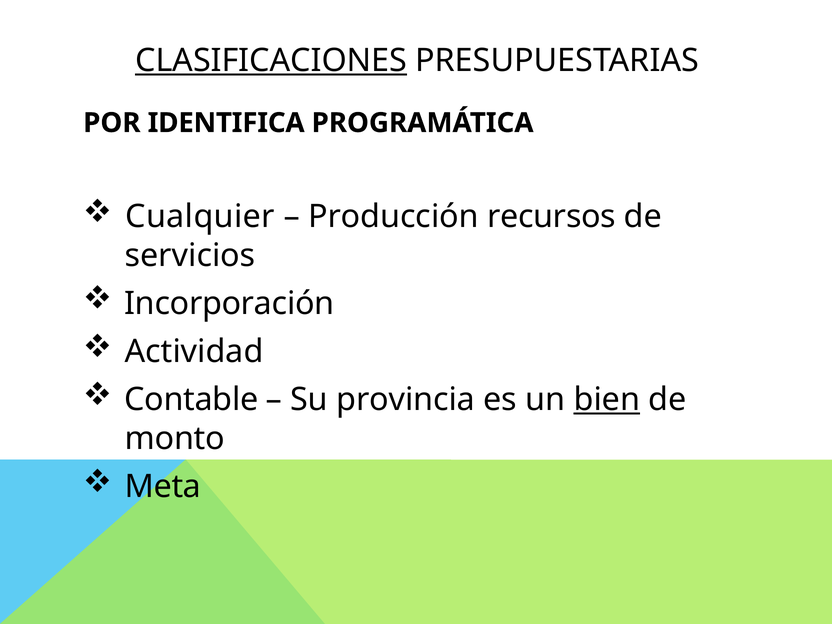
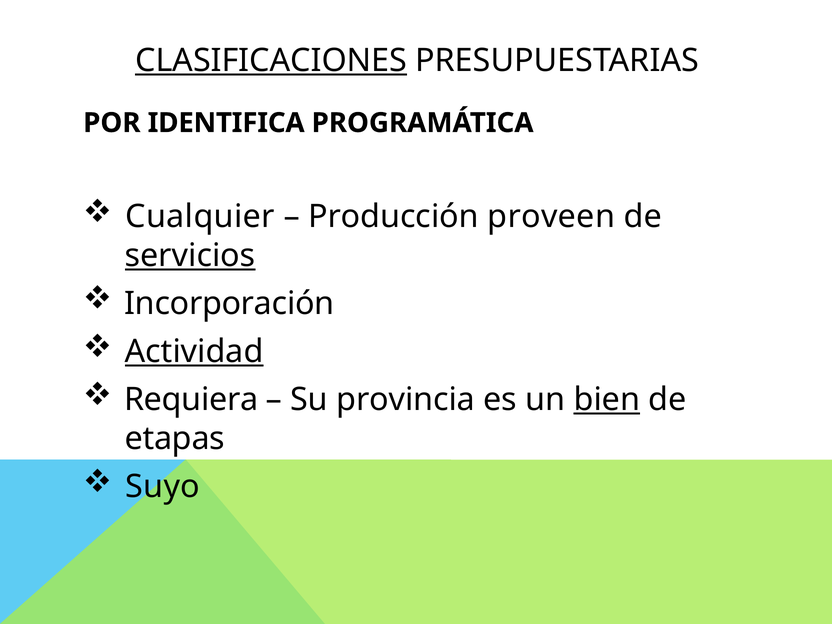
recursos: recursos -> proveen (551, 217)
servicios underline: none -> present (190, 255)
Actividad underline: none -> present (194, 352)
Contable: Contable -> Requiera (191, 400)
monto: monto -> etapas (175, 439)
Meta: Meta -> Suyo (163, 487)
